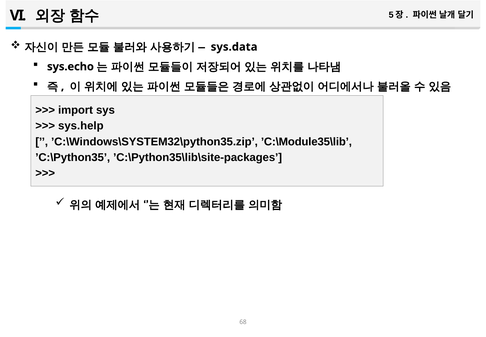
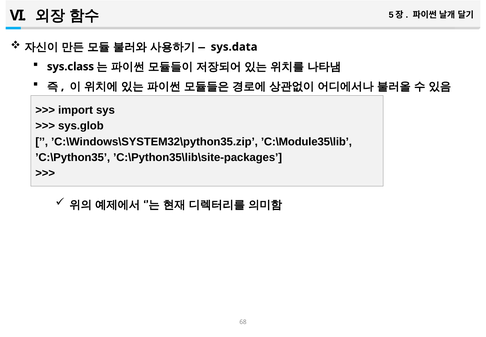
sys.echo: sys.echo -> sys.class (70, 67)
sys.help: sys.help -> sys.glob (81, 126)
